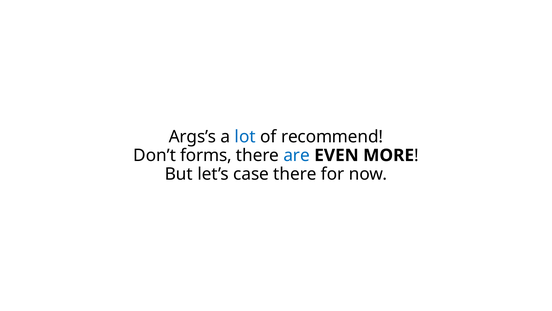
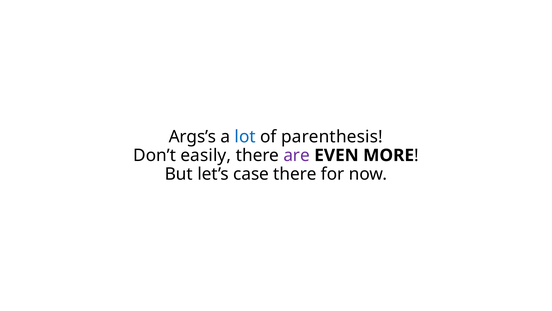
recommend: recommend -> parenthesis (332, 137)
forms: forms -> easily (206, 155)
are colour: blue -> purple (297, 155)
